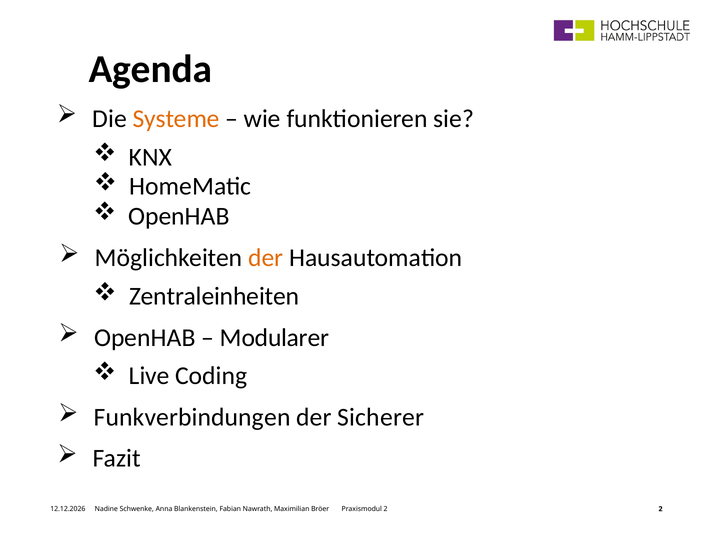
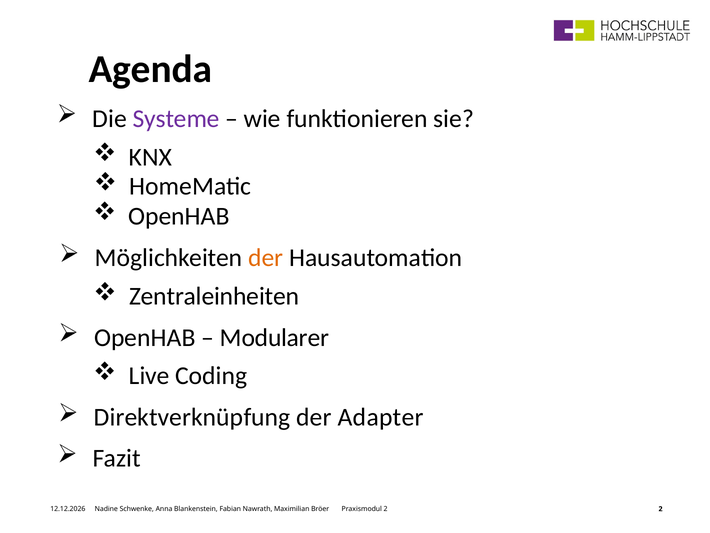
Systeme colour: orange -> purple (176, 118)
Funkverbindungen: Funkverbindungen -> Direktverknüpfung (192, 417)
Sicherer: Sicherer -> Adapter (381, 417)
